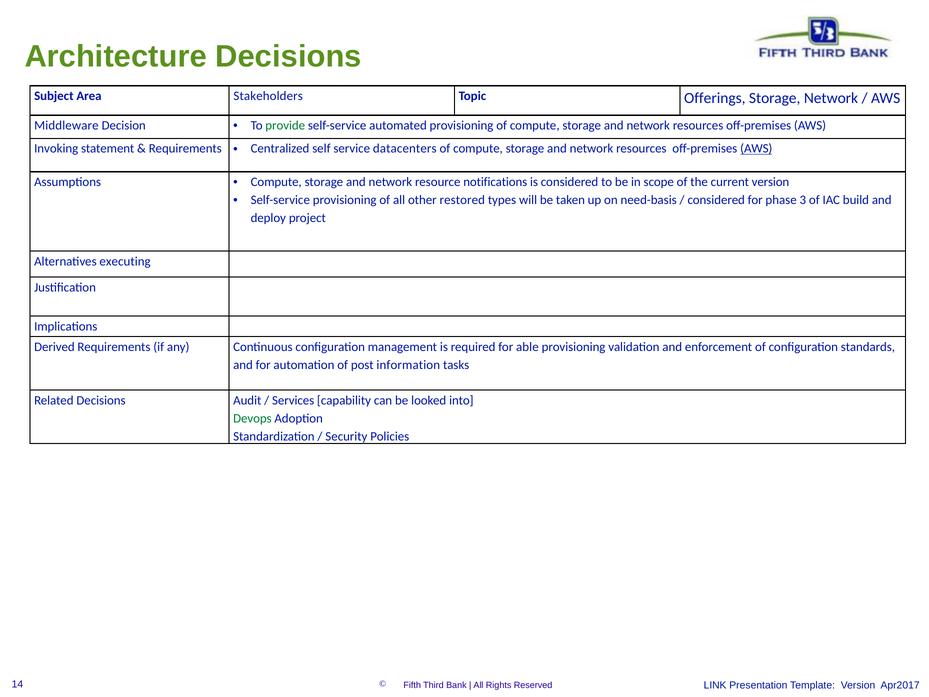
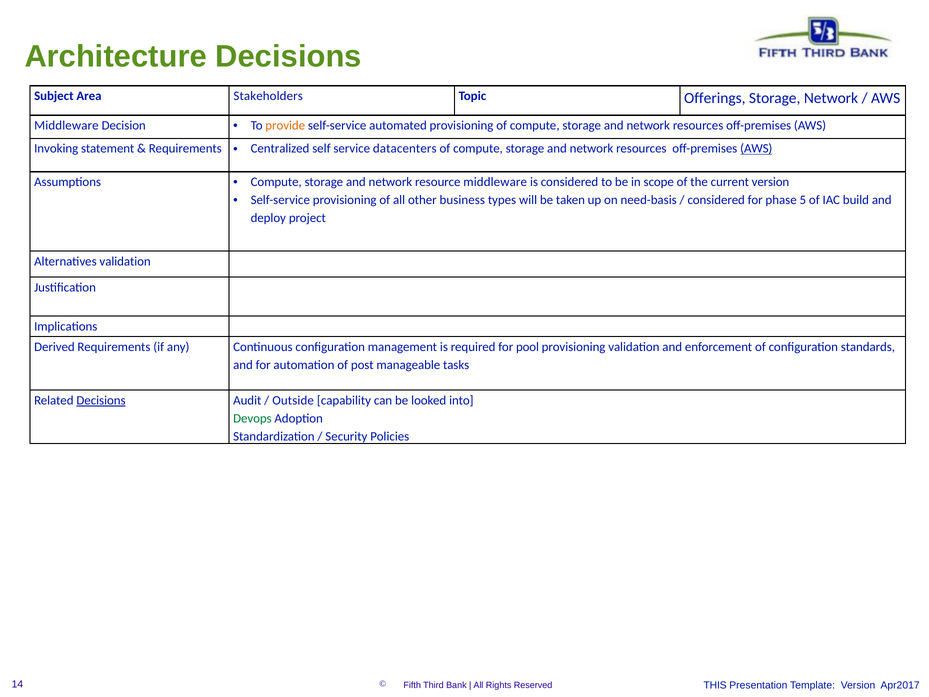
provide colour: green -> orange (285, 126)
resource notifications: notifications -> middleware (495, 182)
restored: restored -> business (462, 200)
3: 3 -> 5 (803, 200)
Alternatives executing: executing -> validation (125, 261)
able: able -> pool (528, 347)
information: information -> manageable (408, 365)
Decisions underline: none -> present (101, 400)
Services: Services -> Outside (293, 400)
LINK: LINK -> THIS (715, 685)
